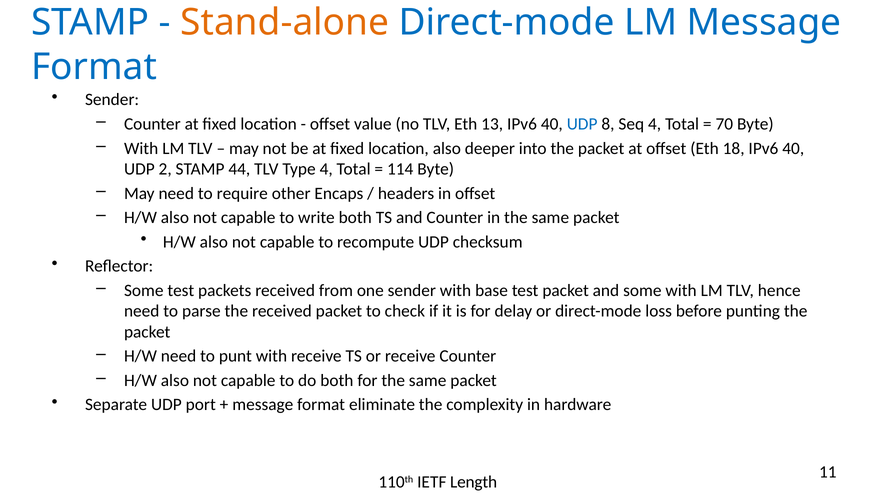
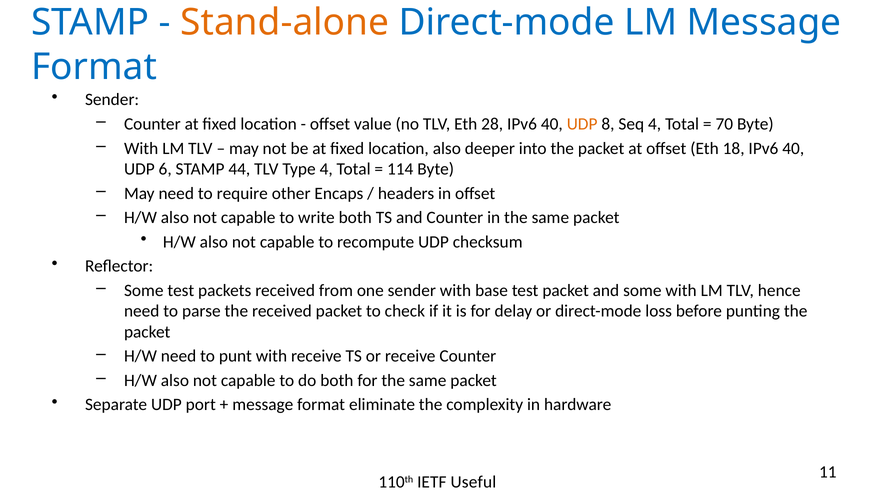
13: 13 -> 28 (492, 124)
UDP colour: blue -> orange (582, 124)
2: 2 -> 6 (165, 169)
Length: Length -> Useful (473, 482)
